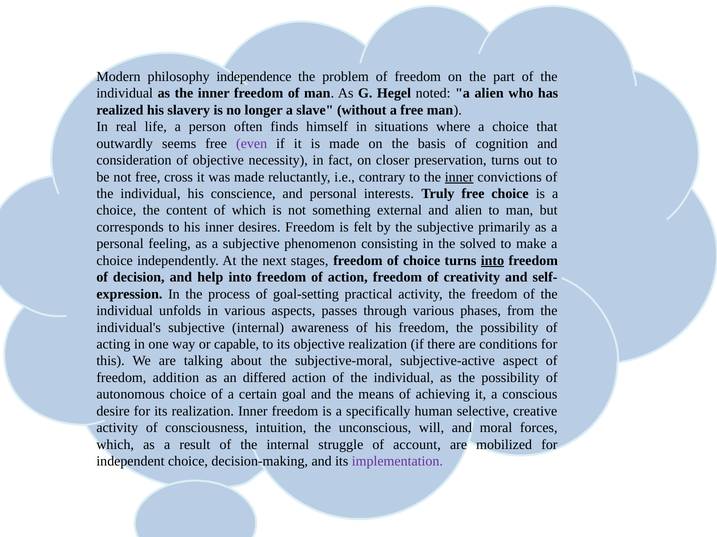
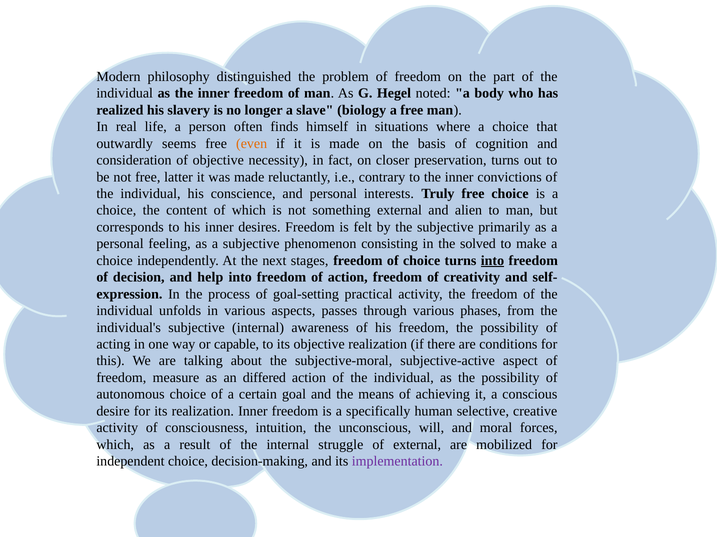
independence: independence -> distinguished (254, 77)
a alien: alien -> body (489, 94)
without: without -> biology (362, 110)
even colour: purple -> orange (252, 144)
cross: cross -> latter (179, 177)
inner underline: present -> none (459, 177)
addition: addition -> measure (176, 378)
of account: account -> external (417, 445)
